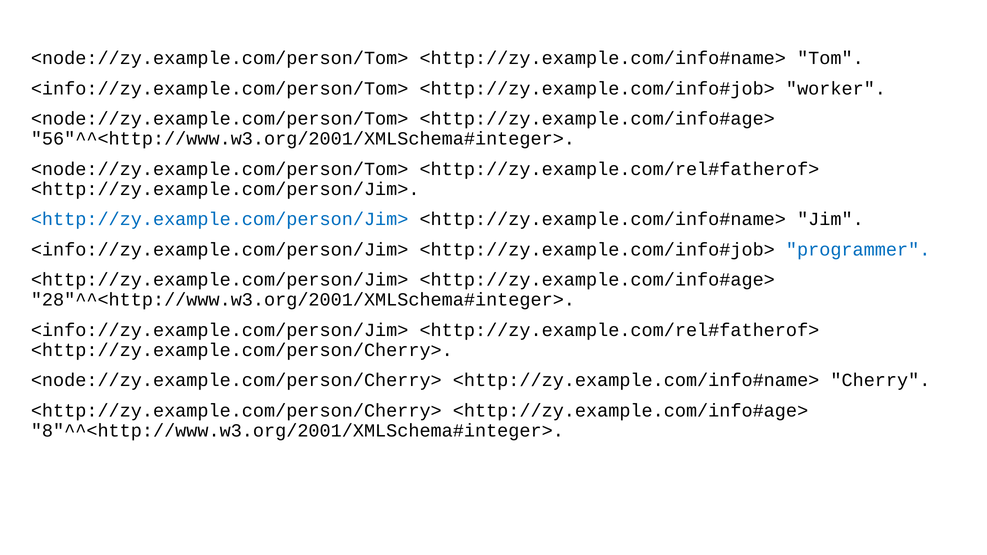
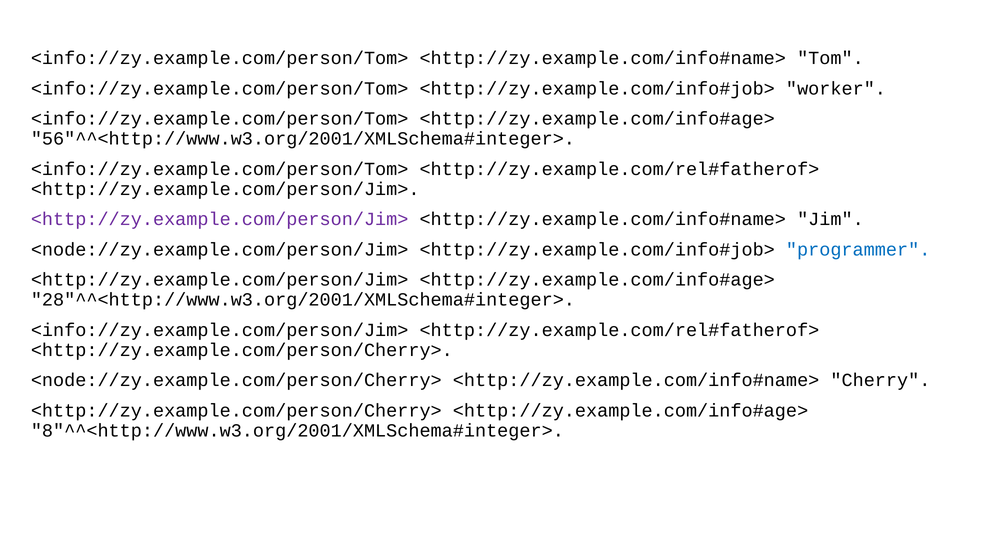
<node://zy.example.com/person/Tom>: <node://zy.example.com/person/Tom> -> <info://zy.example.com/person/Tom> (220, 58)
<node://zy.example.com/person/Tom>: <node://zy.example.com/person/Tom> -> <info://zy.example.com/person/Tom> (220, 119)
<node://zy.example.com/person/Tom>: <node://zy.example.com/person/Tom> -> <info://zy.example.com/person/Tom> (220, 169)
<http://zy.example.com/person/Jim> colour: blue -> purple (220, 219)
<info://zy.example.com/person/Jim>: <info://zy.example.com/person/Jim> -> <node://zy.example.com/person/Jim> (220, 250)
